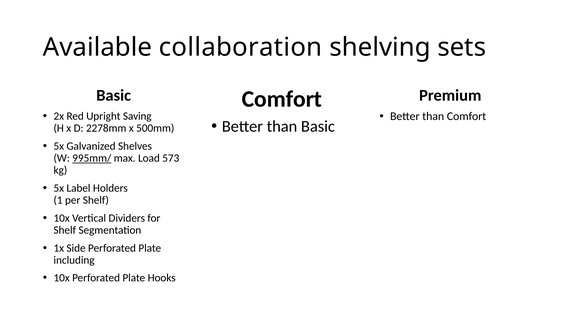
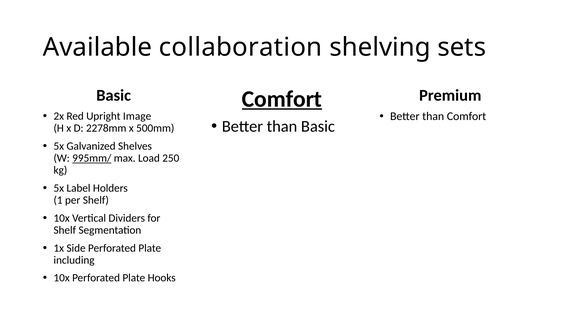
Comfort underline: none -> present (282, 99)
Saving: Saving -> Image (137, 116)
573: 573 -> 250 (171, 158)
